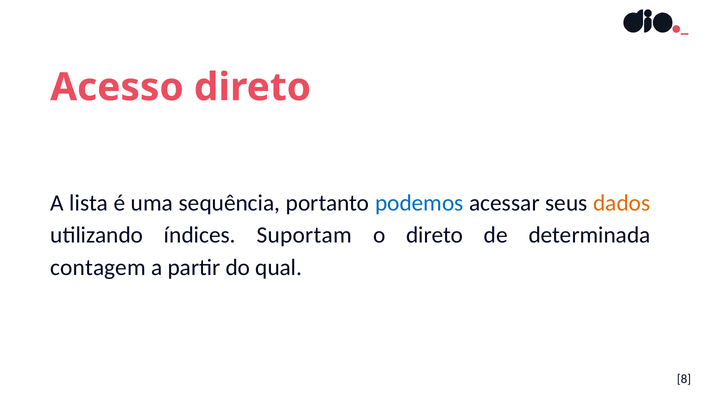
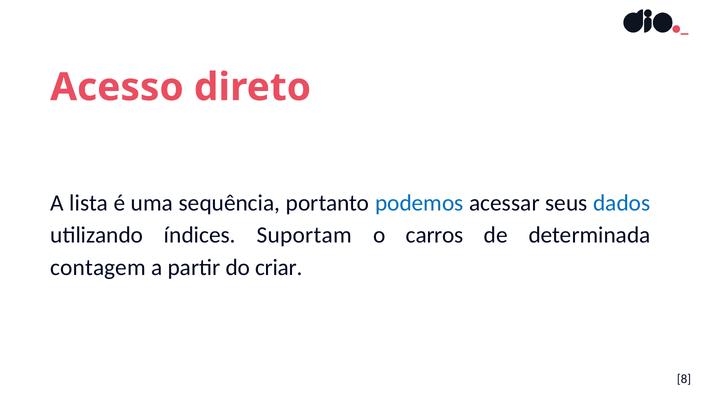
dados colour: orange -> blue (622, 203)
o direto: direto -> carros (435, 235)
qual: qual -> criar (279, 268)
